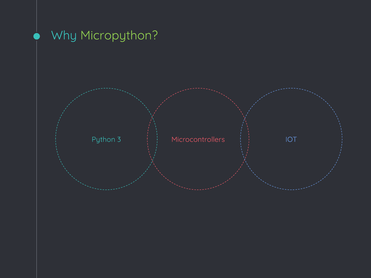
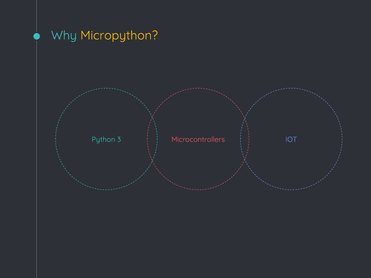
Micropython colour: light green -> yellow (119, 35)
